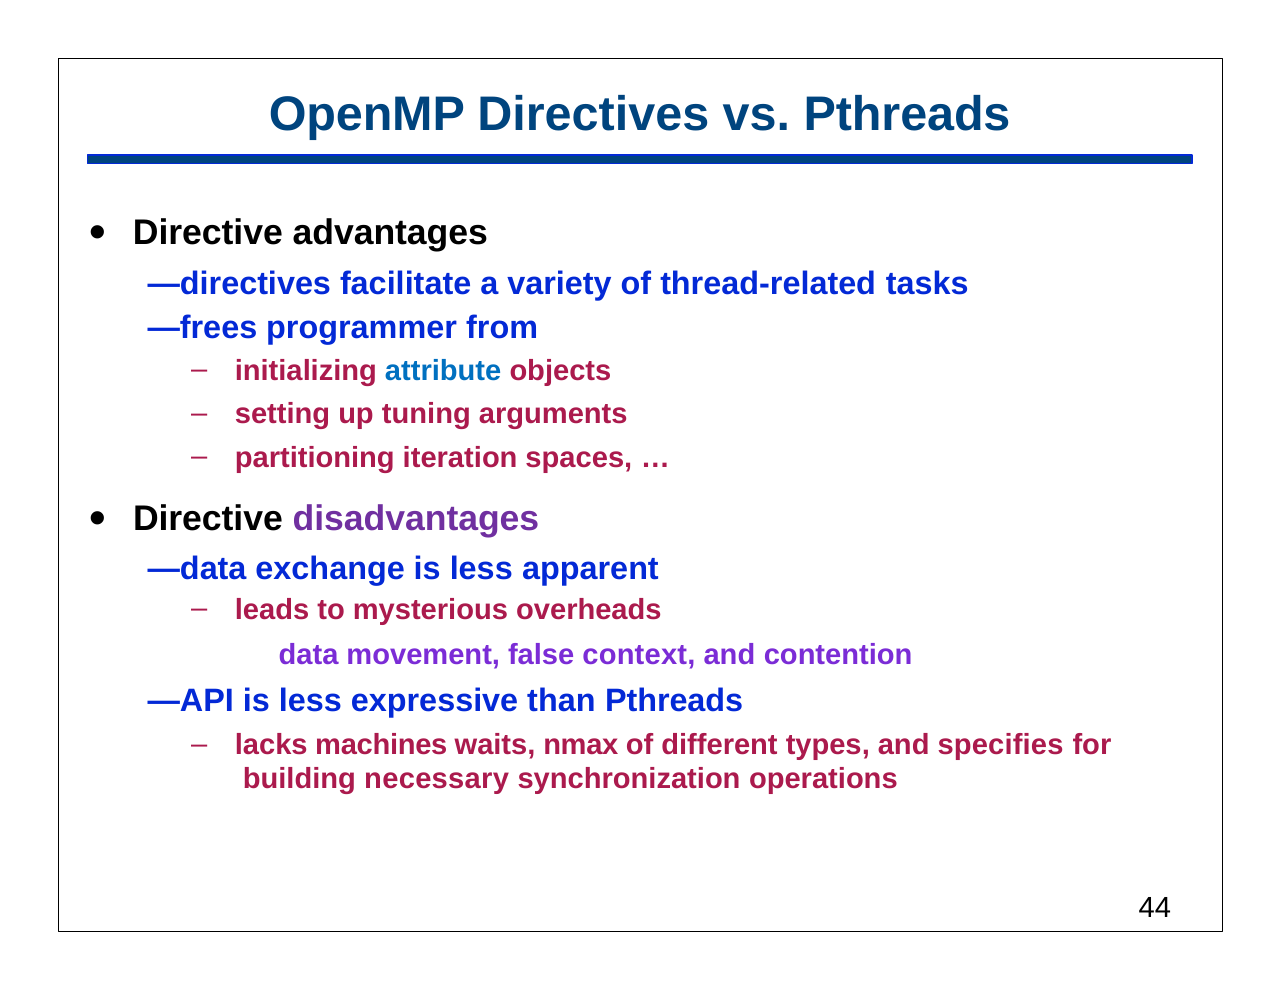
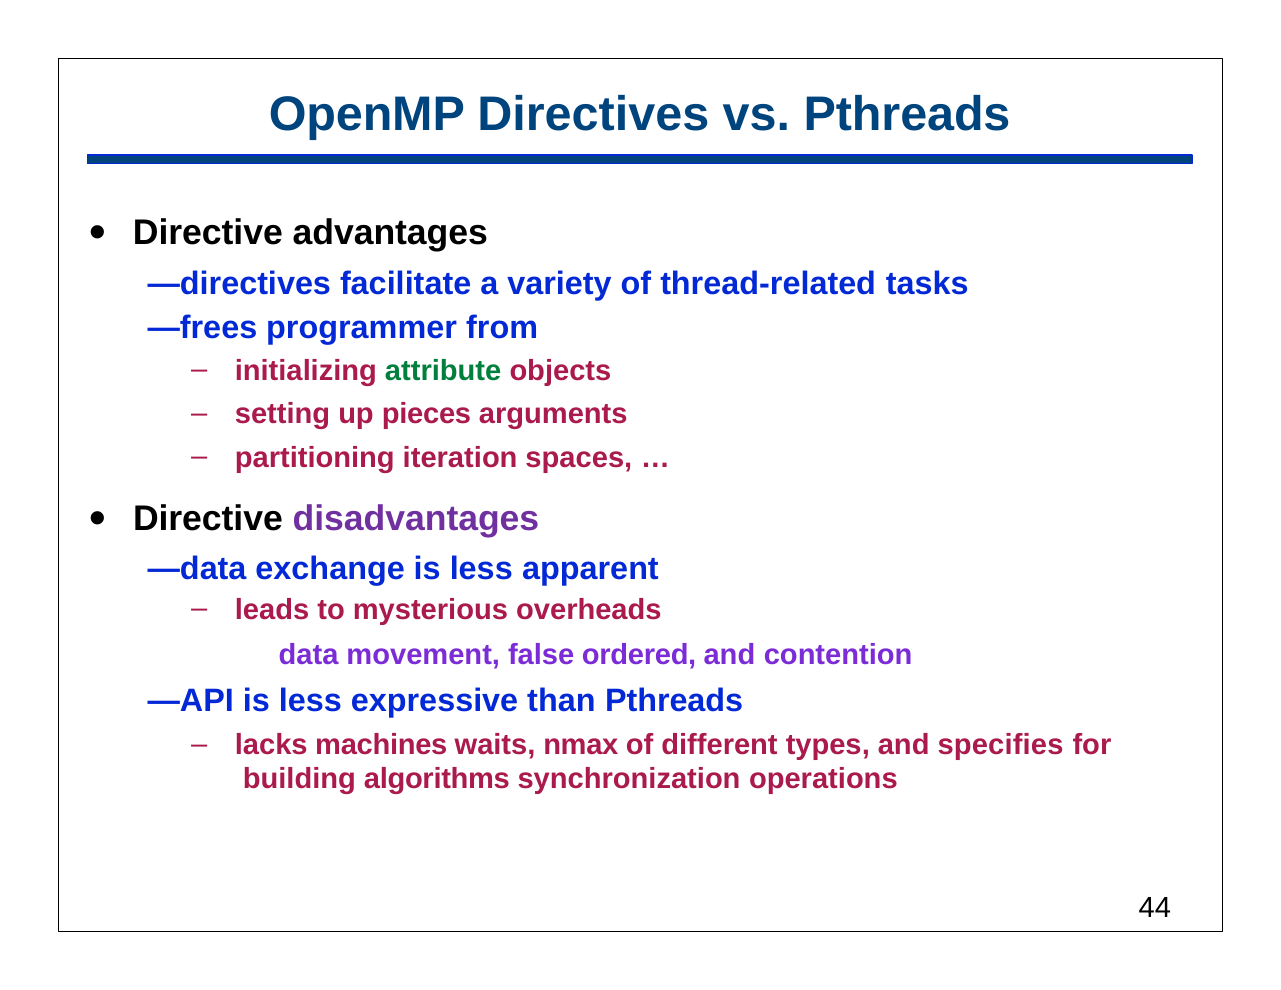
attribute colour: blue -> green (443, 370)
tuning: tuning -> pieces (426, 414)
context: context -> ordered (639, 655)
necessary: necessary -> algorithms (437, 779)
